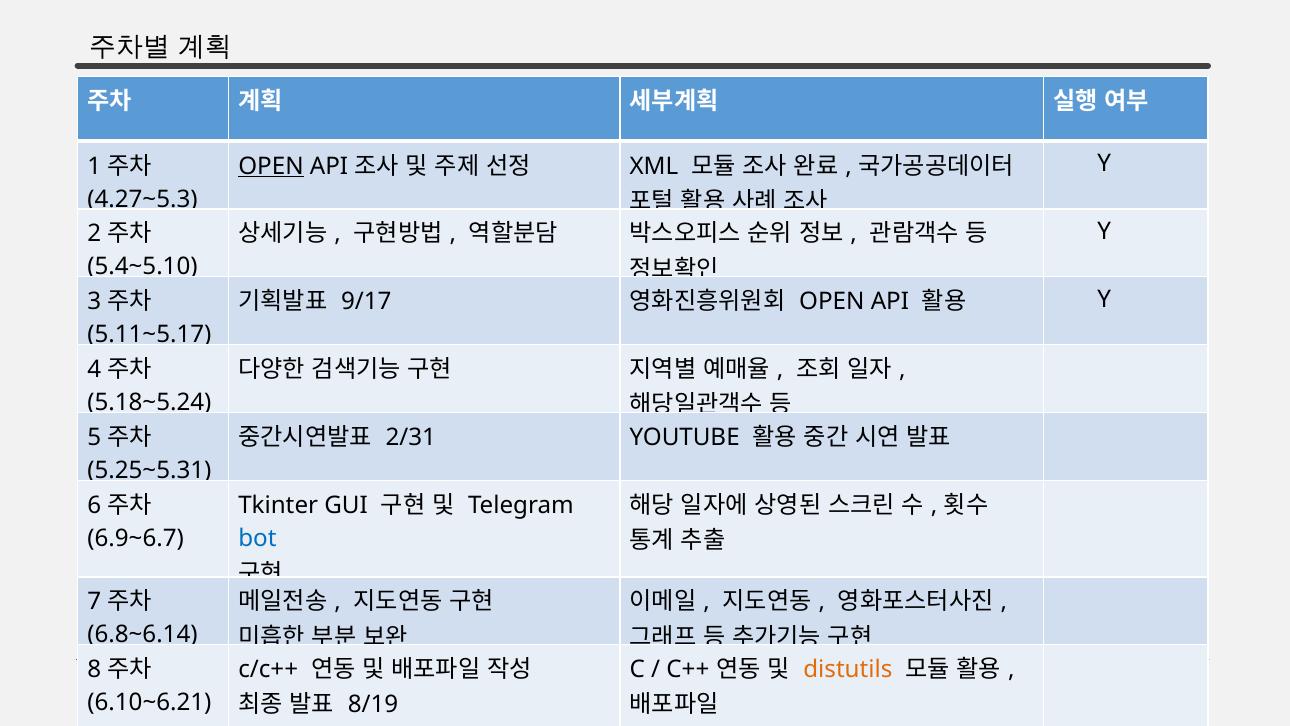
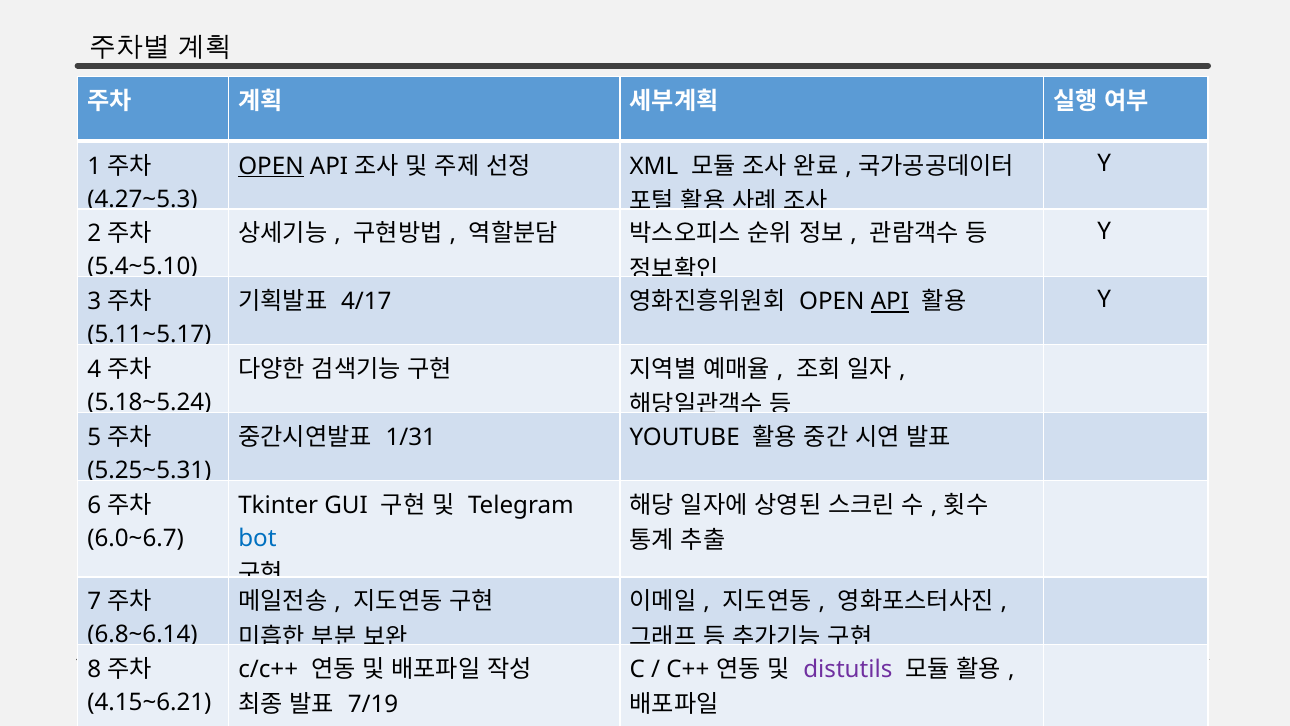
9/17: 9/17 -> 4/17 (366, 302)
API underline: none -> present (890, 302)
2/31: 2/31 -> 1/31 (411, 437)
6.9~6.7: 6.9~6.7 -> 6.0~6.7 (136, 538)
distutils colour: orange -> purple (848, 669)
8/19: 8/19 -> 7/19 (373, 705)
6.10~6.21: 6.10~6.21 -> 4.15~6.21 (149, 702)
